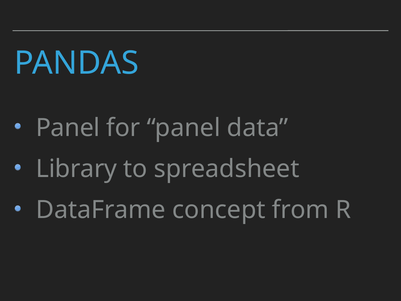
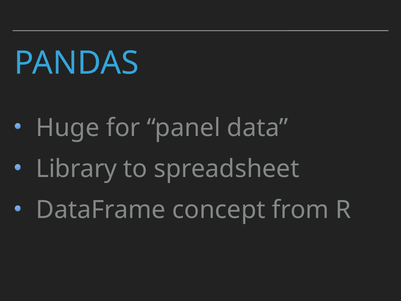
Panel: Panel -> Huge (68, 128)
